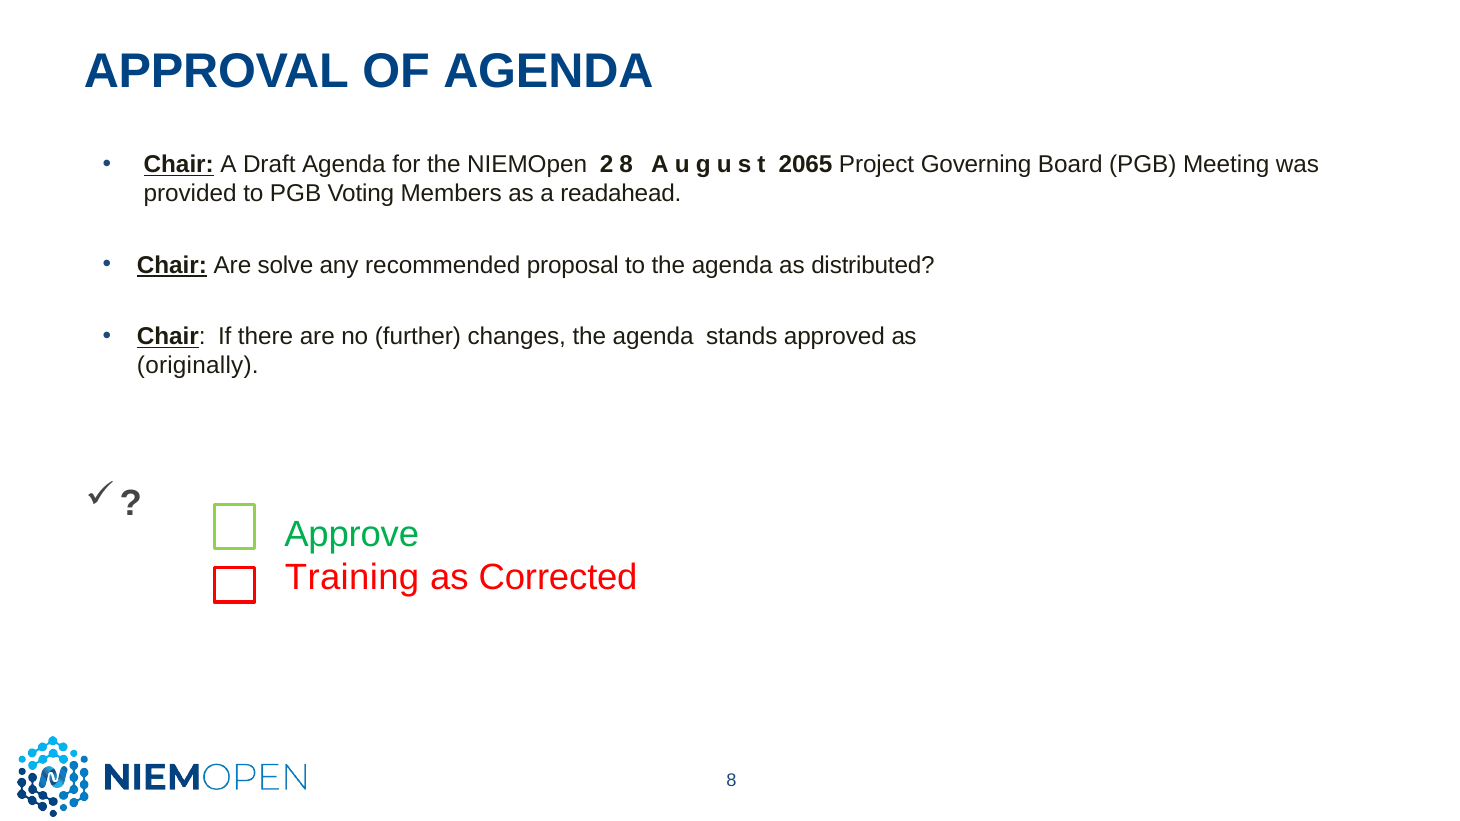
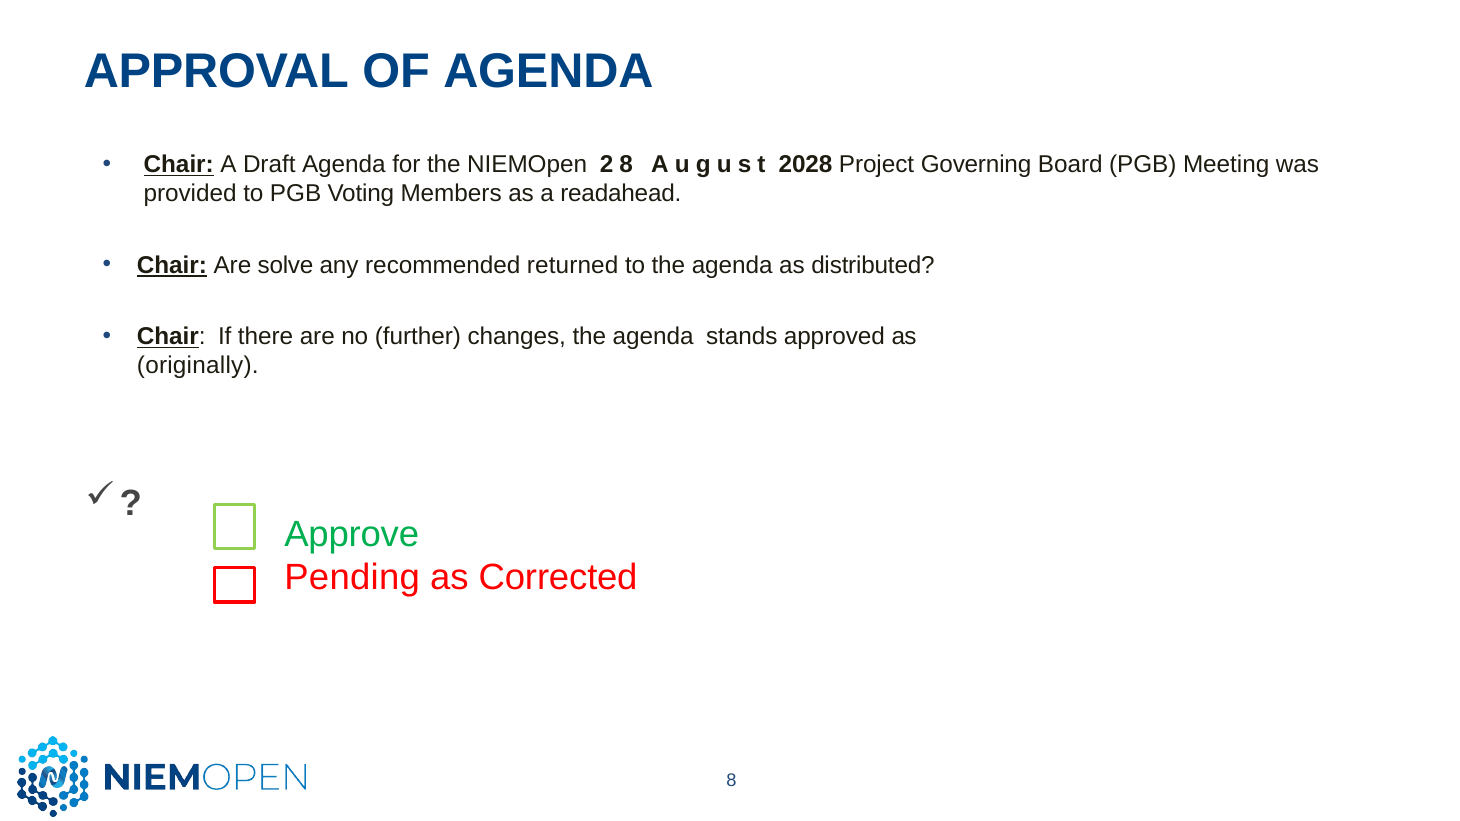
2065: 2065 -> 2028 (806, 165)
proposal: proposal -> returned (573, 265)
Training: Training -> Pending (352, 578)
